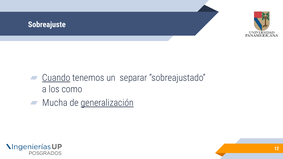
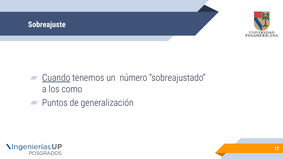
separar: separar -> número (133, 78)
Mucha: Mucha -> Puntos (55, 103)
generalización underline: present -> none (107, 103)
